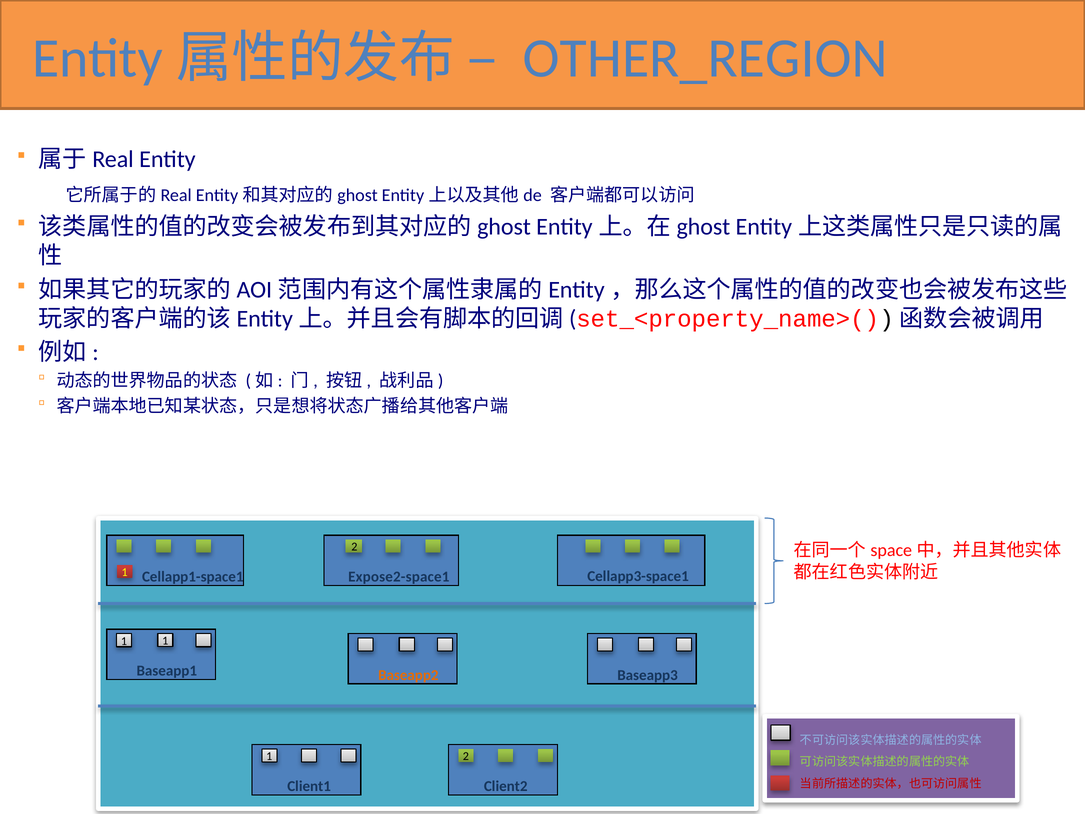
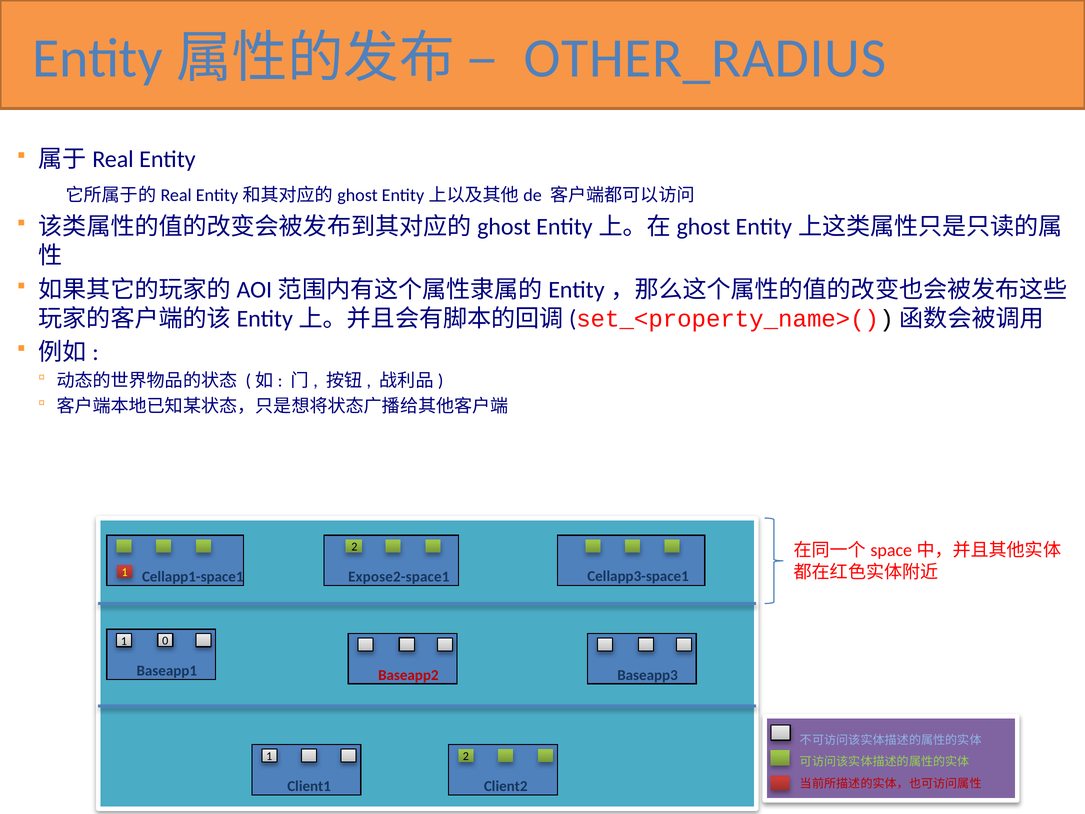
OTHER_REGION: OTHER_REGION -> OTHER_RADIUS (705, 58)
1 1: 1 -> 0 (165, 641)
Baseapp2 colour: orange -> red (408, 675)
